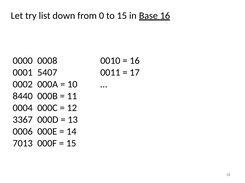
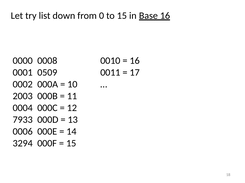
5407: 5407 -> 0509 (47, 73)
8440: 8440 -> 2003 (23, 96)
3367: 3367 -> 7933 (23, 120)
7013: 7013 -> 3294 (23, 144)
